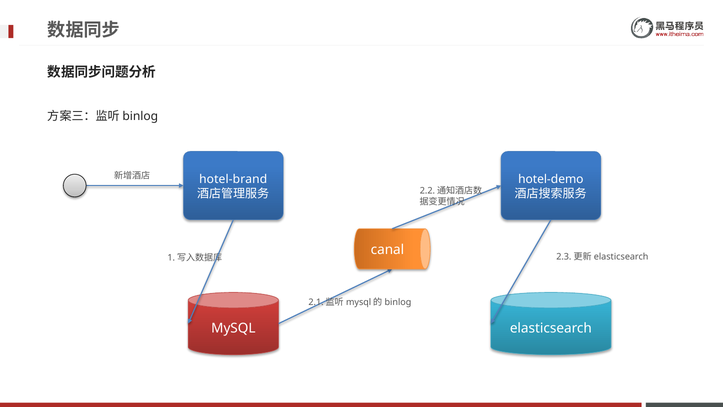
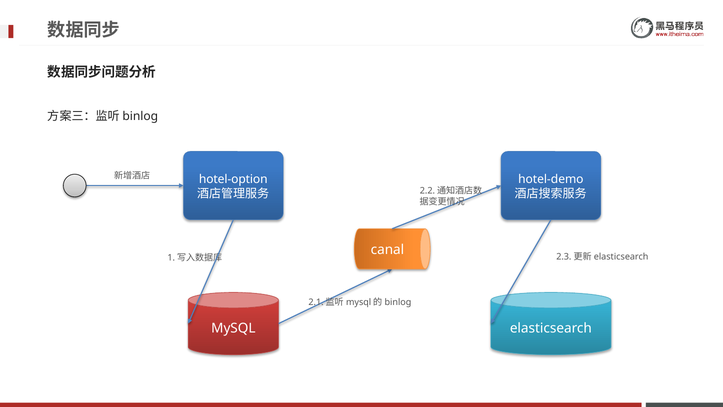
hotel-brand: hotel-brand -> hotel-option (233, 179)
